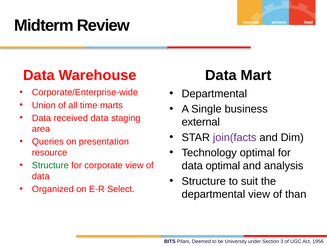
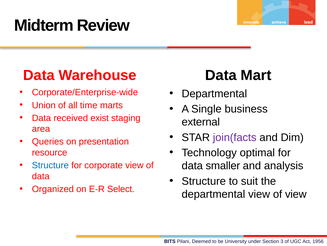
received data: data -> exist (100, 118)
Structure colour: green -> blue (50, 165)
data optimal: optimal -> smaller (223, 165)
of than: than -> view (296, 194)
